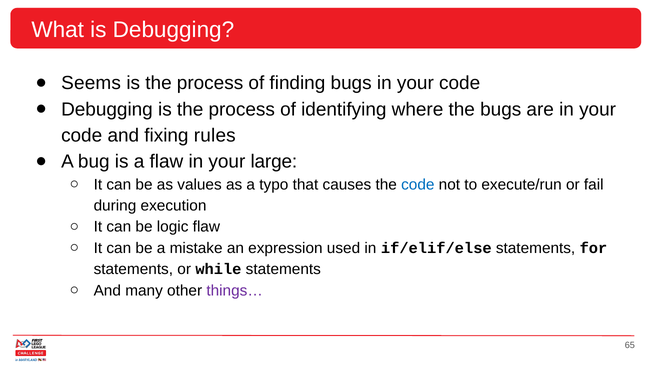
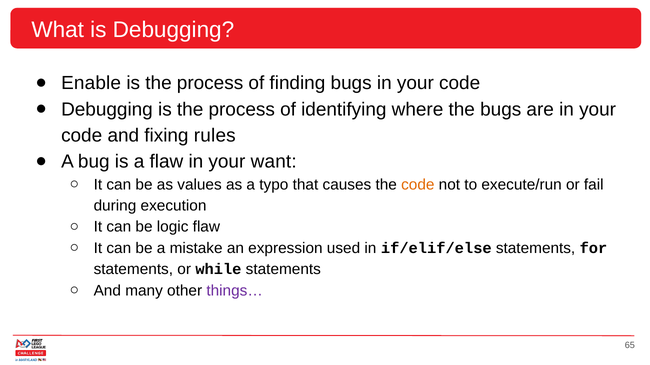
Seems: Seems -> Enable (91, 83)
large: large -> want (274, 162)
code colour: blue -> orange (418, 185)
